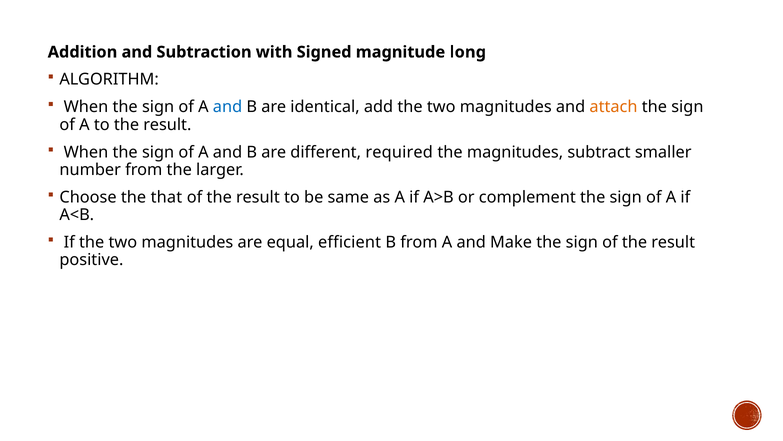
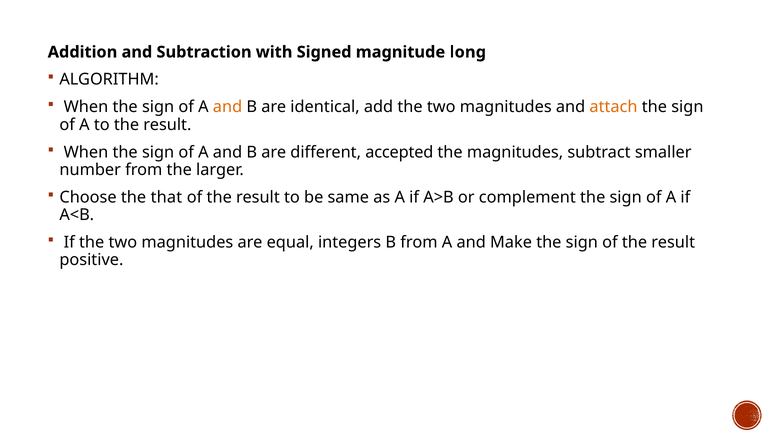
and colour: blue -> orange (228, 107)
required: required -> accepted (399, 152)
efficient: efficient -> integers (350, 242)
